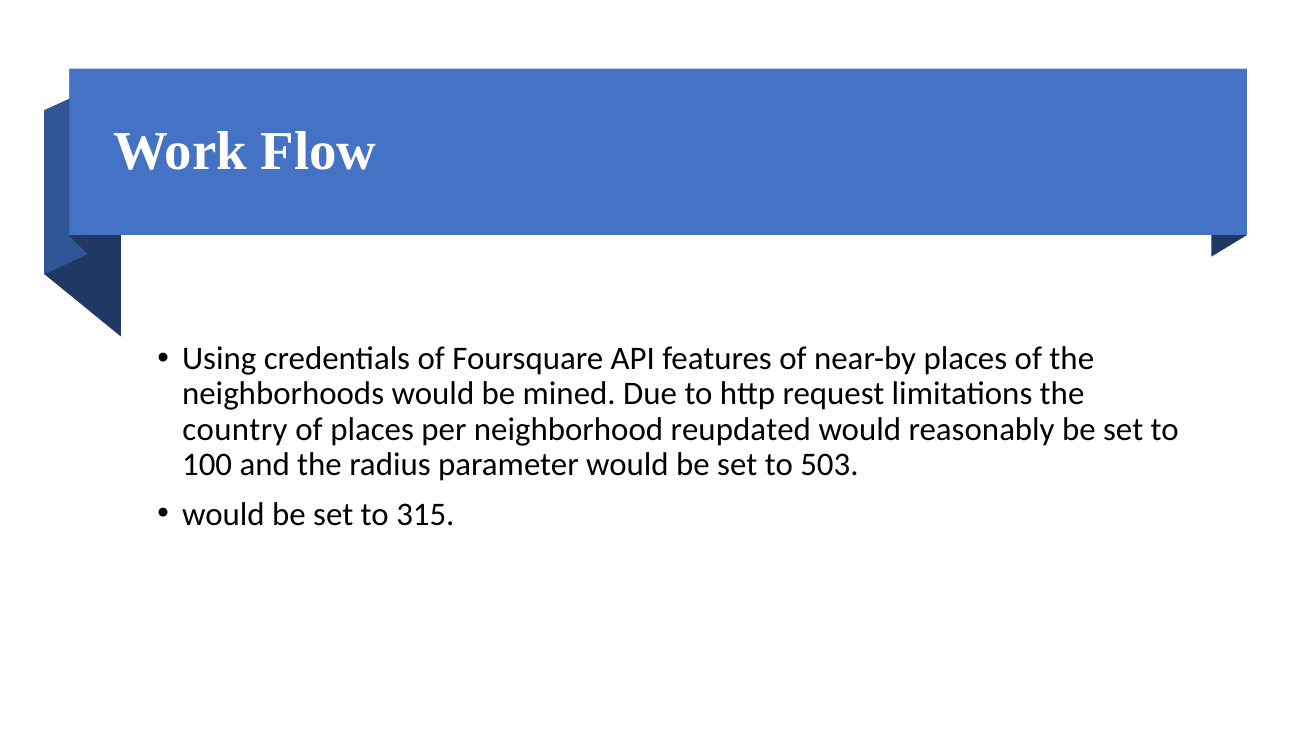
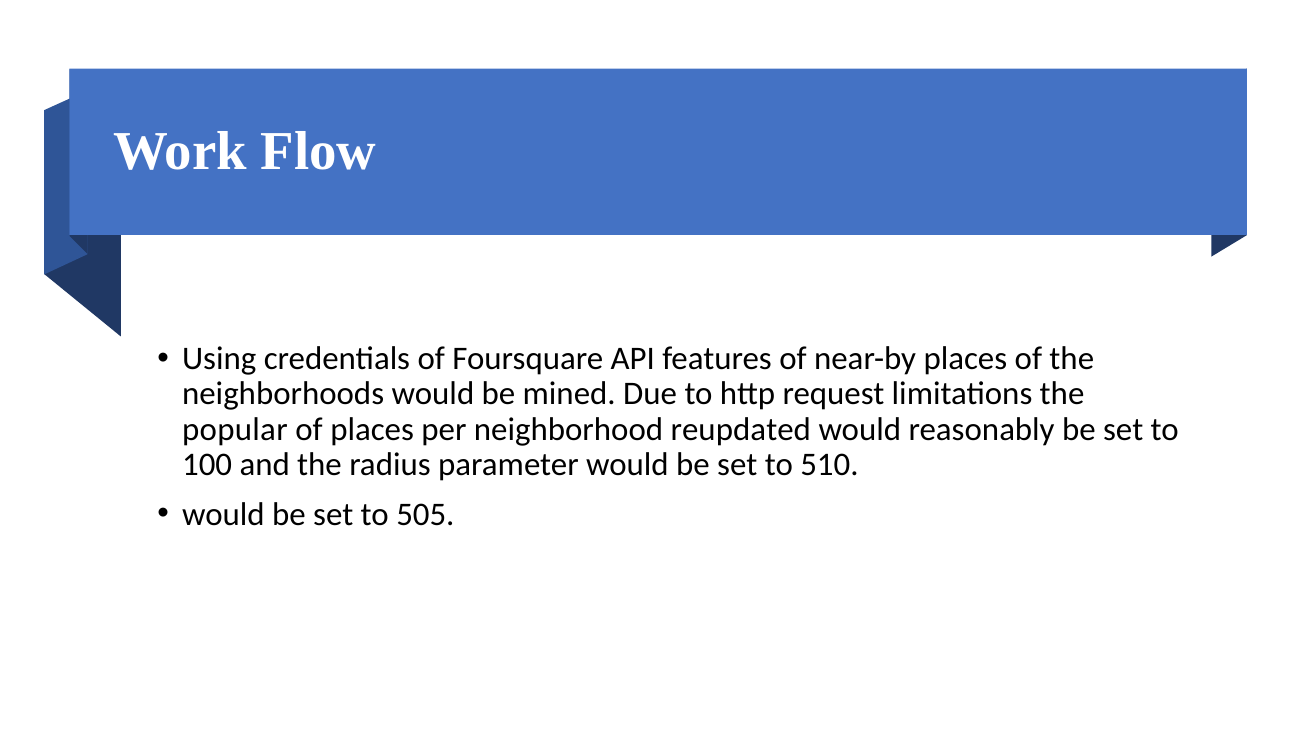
country: country -> popular (235, 430)
503: 503 -> 510 (829, 465)
315: 315 -> 505 (425, 514)
